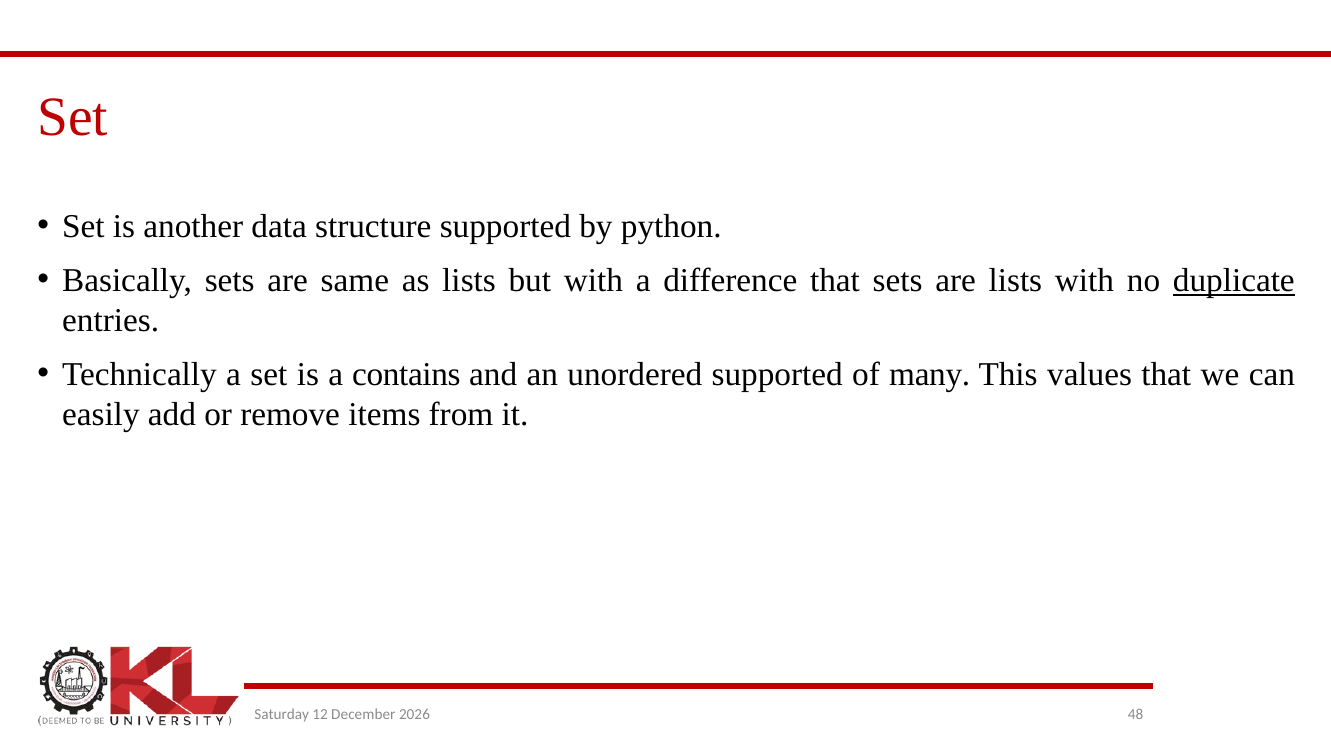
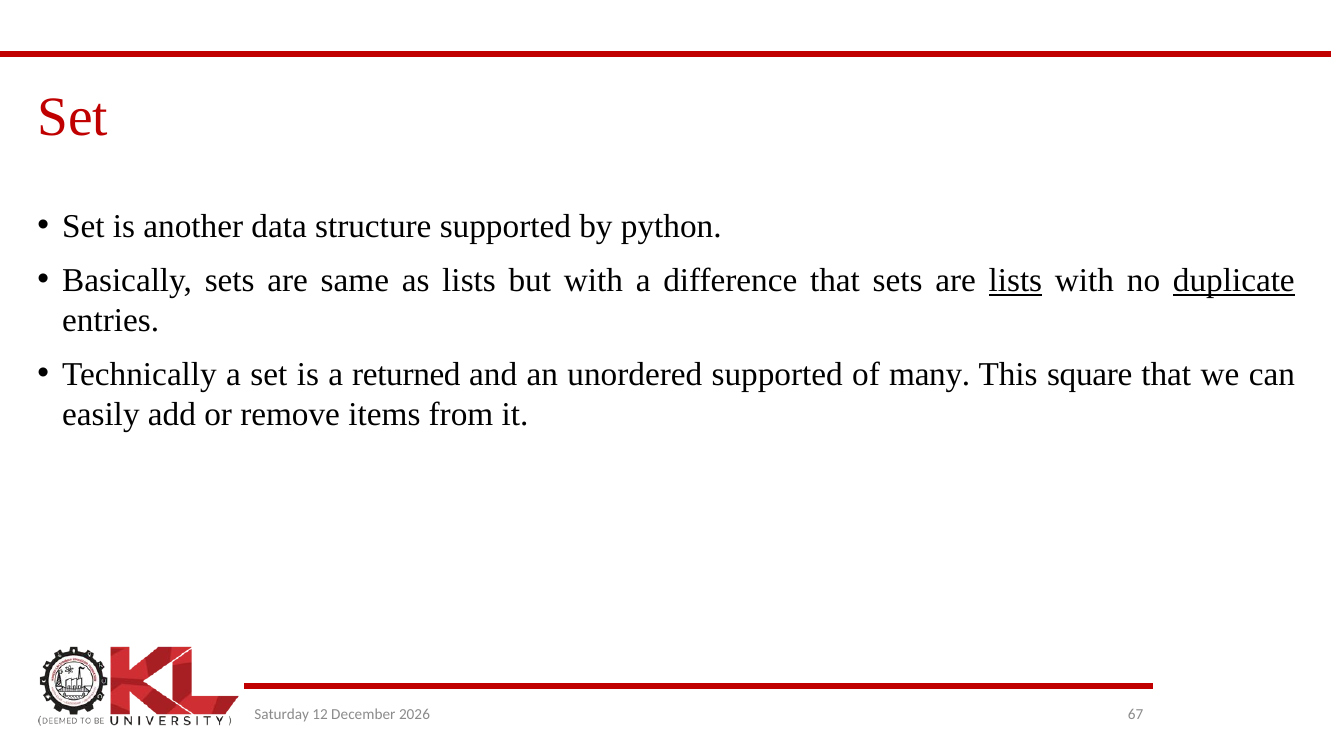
lists underline: none -> present (1015, 280)
contains: contains -> returned (406, 374)
values: values -> square (1090, 374)
48: 48 -> 67 (1136, 715)
